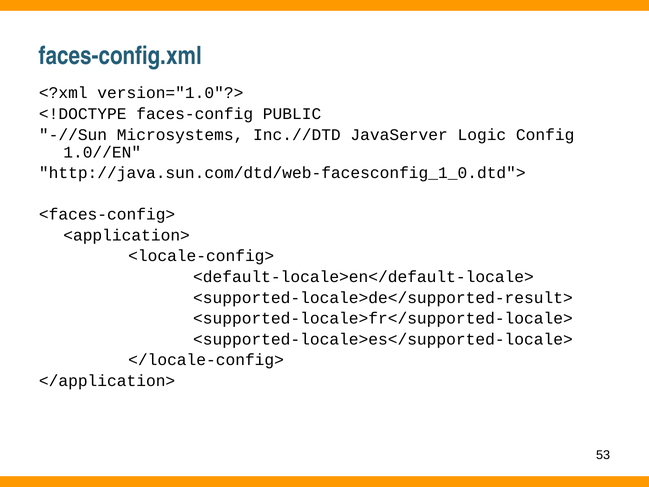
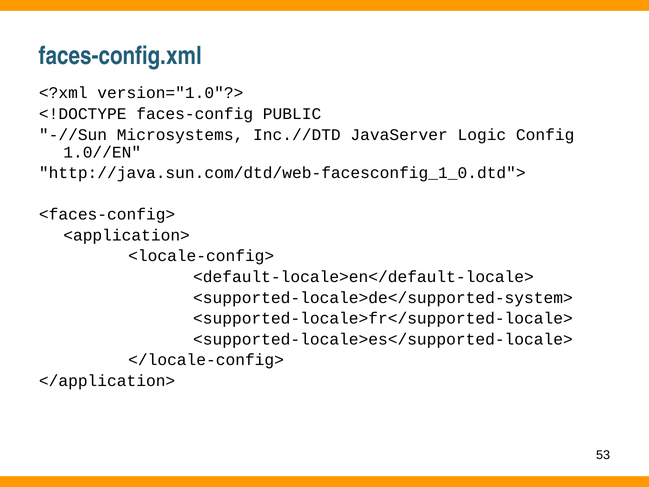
<supported-locale>de</supported-result>: <supported-locale>de</supported-result> -> <supported-locale>de</supported-system> (383, 298)
